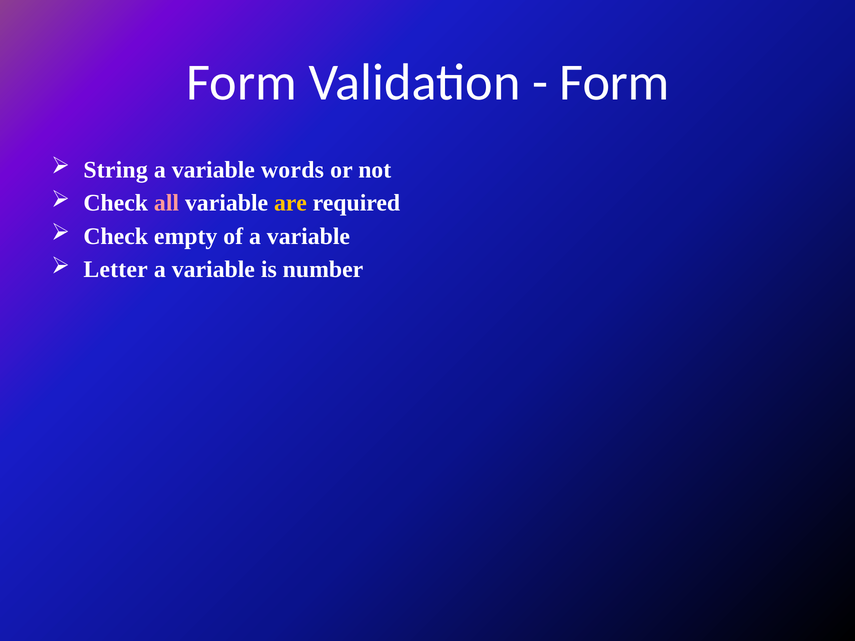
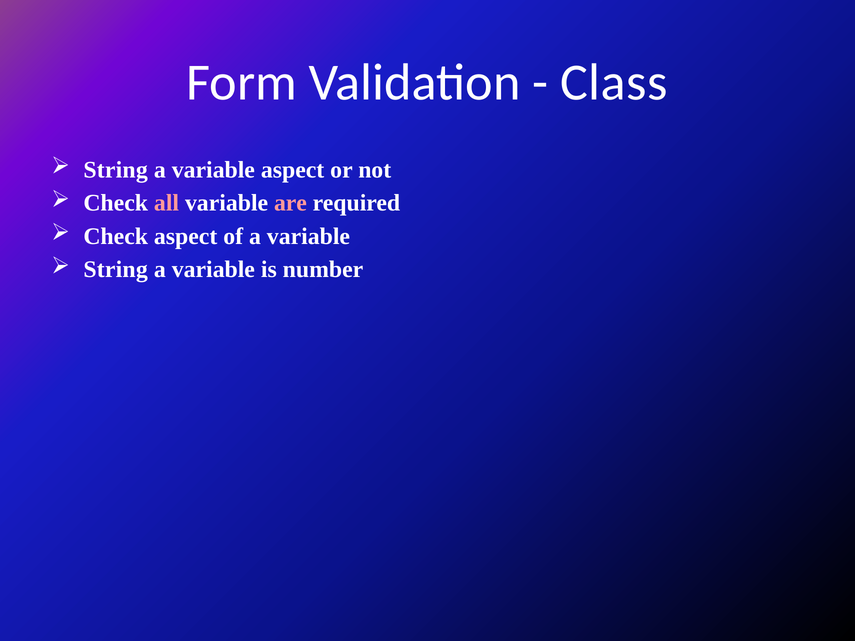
Form: Form -> Class (614, 83)
variable words: words -> aspect (293, 170)
are colour: yellow -> pink (290, 203)
Check empty: empty -> aspect (186, 236)
Letter: Letter -> String (116, 270)
